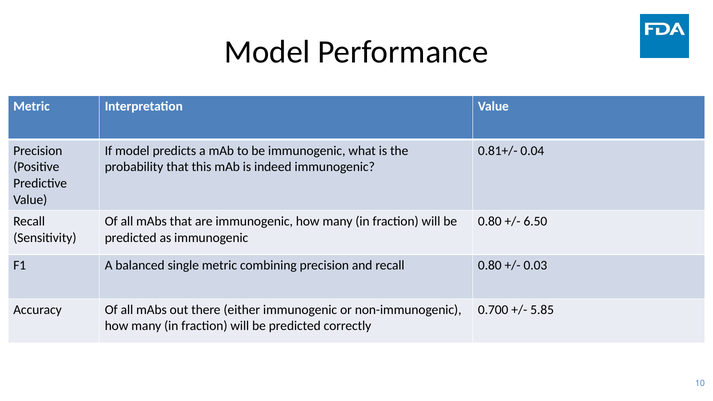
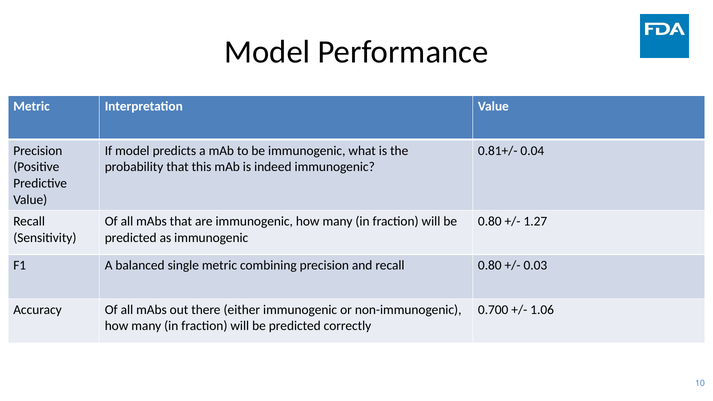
6.50: 6.50 -> 1.27 (535, 221)
5.85: 5.85 -> 1.06 (542, 310)
